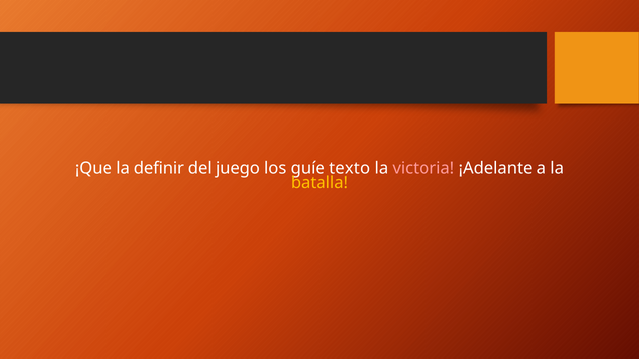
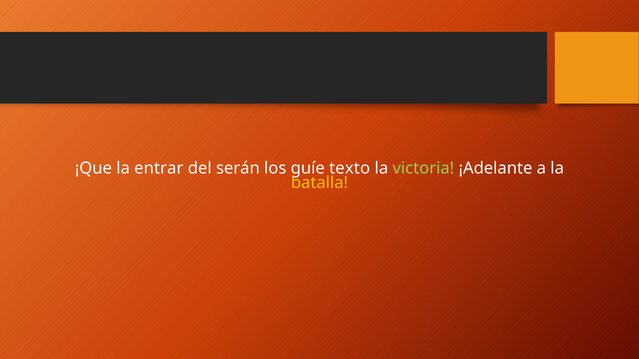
definir: definir -> entrar (159, 169)
juego: juego -> serán (238, 169)
victoria colour: pink -> light green (423, 169)
